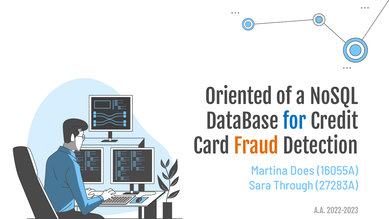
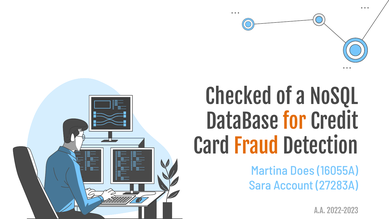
Oriented: Oriented -> Checked (239, 97)
for colour: blue -> orange (295, 122)
Through: Through -> Account (293, 185)
